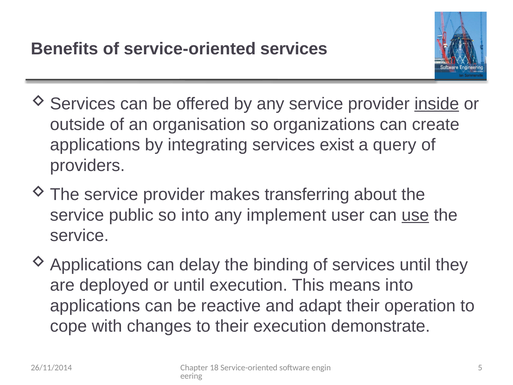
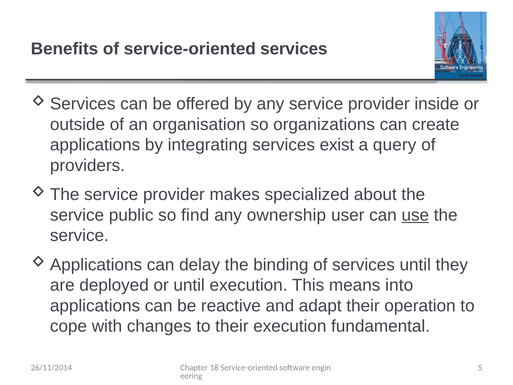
inside underline: present -> none (437, 104)
transferring: transferring -> specialized (307, 194)
so into: into -> find (195, 215)
implement: implement -> ownership (286, 215)
demonstrate: demonstrate -> fundamental (381, 326)
